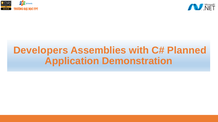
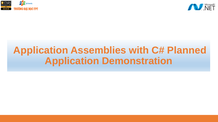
Developers: Developers -> Application (41, 50)
